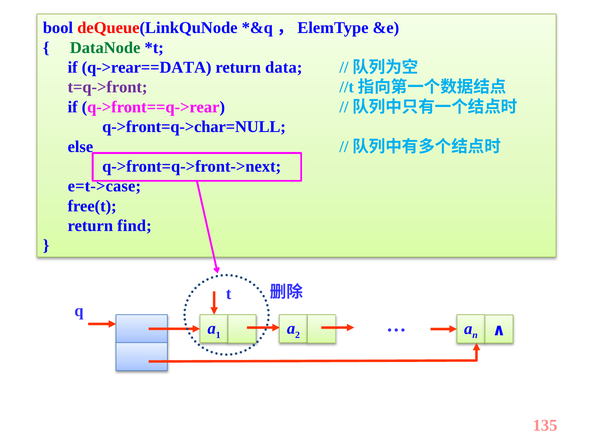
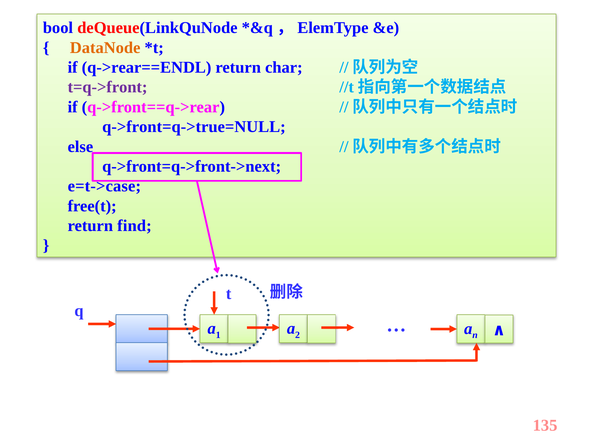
DataNode colour: green -> orange (105, 48)
q->rear==DATA: q->rear==DATA -> q->rear==ENDL (147, 67)
data: data -> char (284, 67)
q->front=q->char=NULL: q->front=q->char=NULL -> q->front=q->true=NULL (194, 127)
